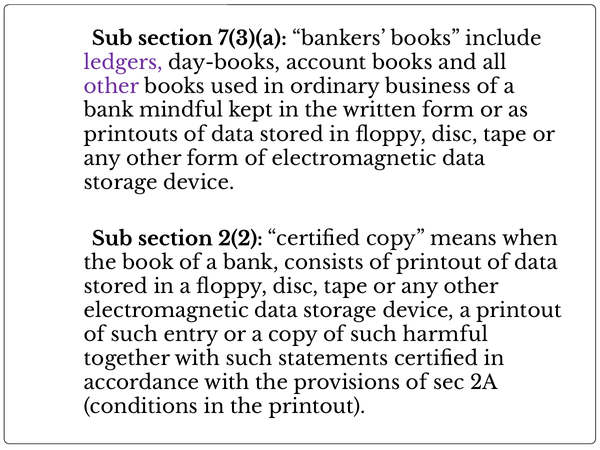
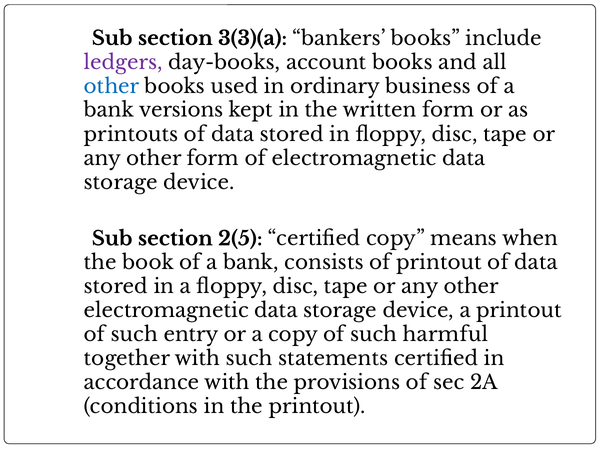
7(3)(a: 7(3)(a -> 3(3)(a (253, 38)
other colour: purple -> blue (112, 86)
mindful: mindful -> versions (181, 110)
2(2: 2(2 -> 2(5 (240, 239)
